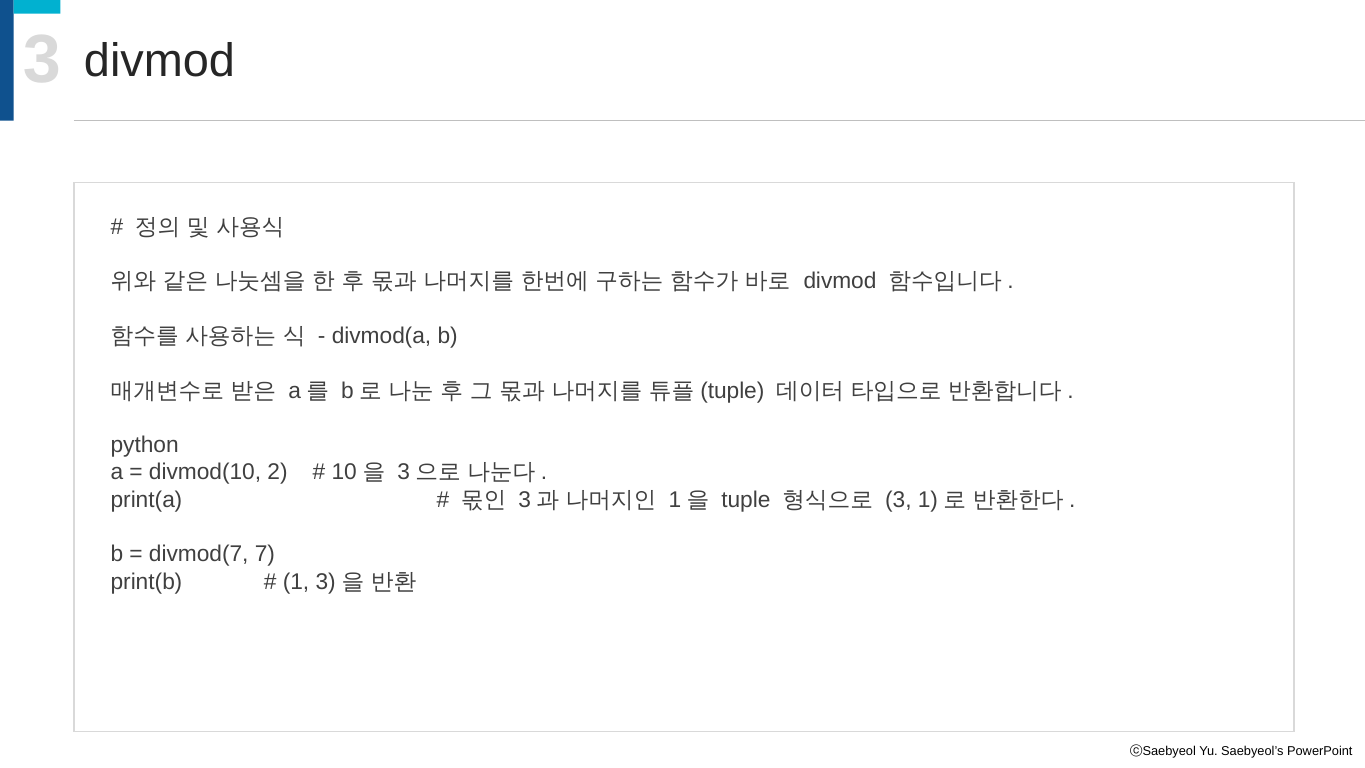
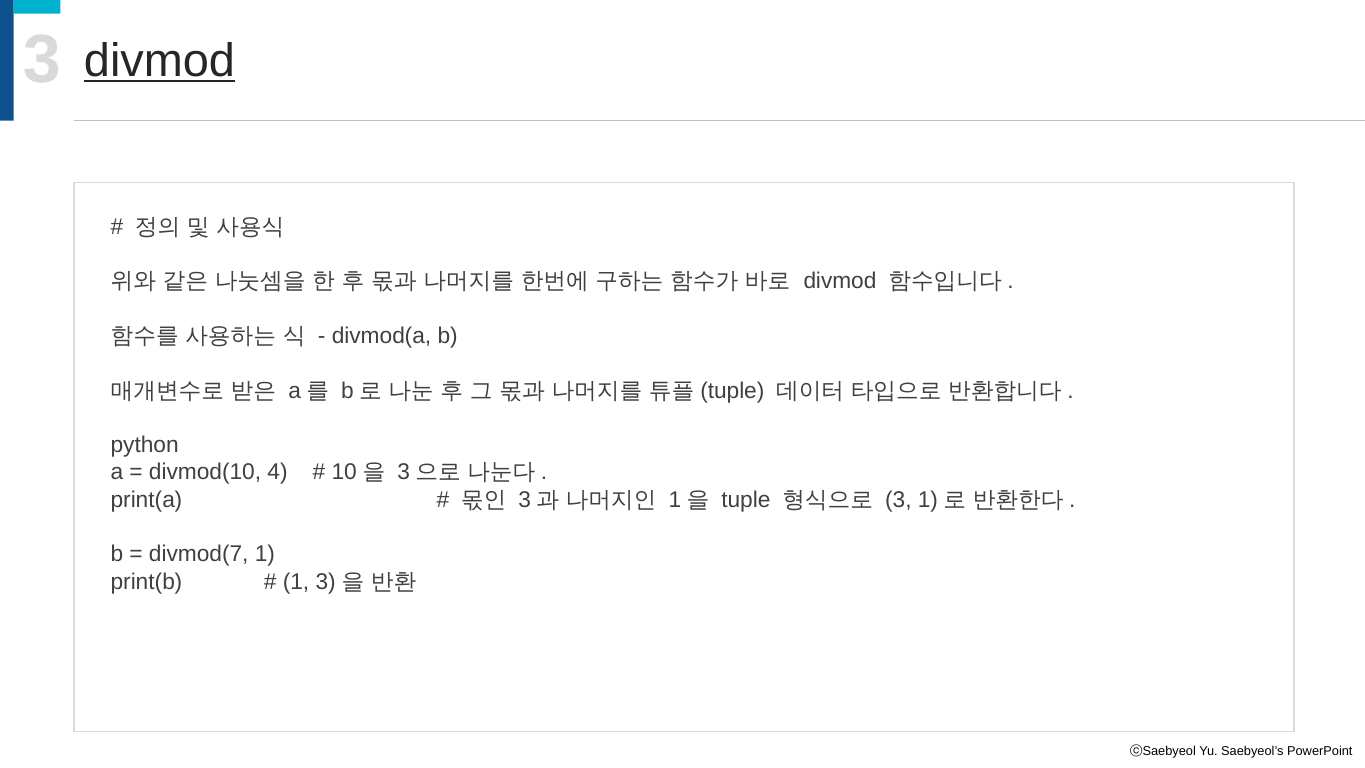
divmod underline: none -> present (160, 61)
2: 2 -> 4 (278, 472)
divmod(7 7: 7 -> 1 (265, 554)
